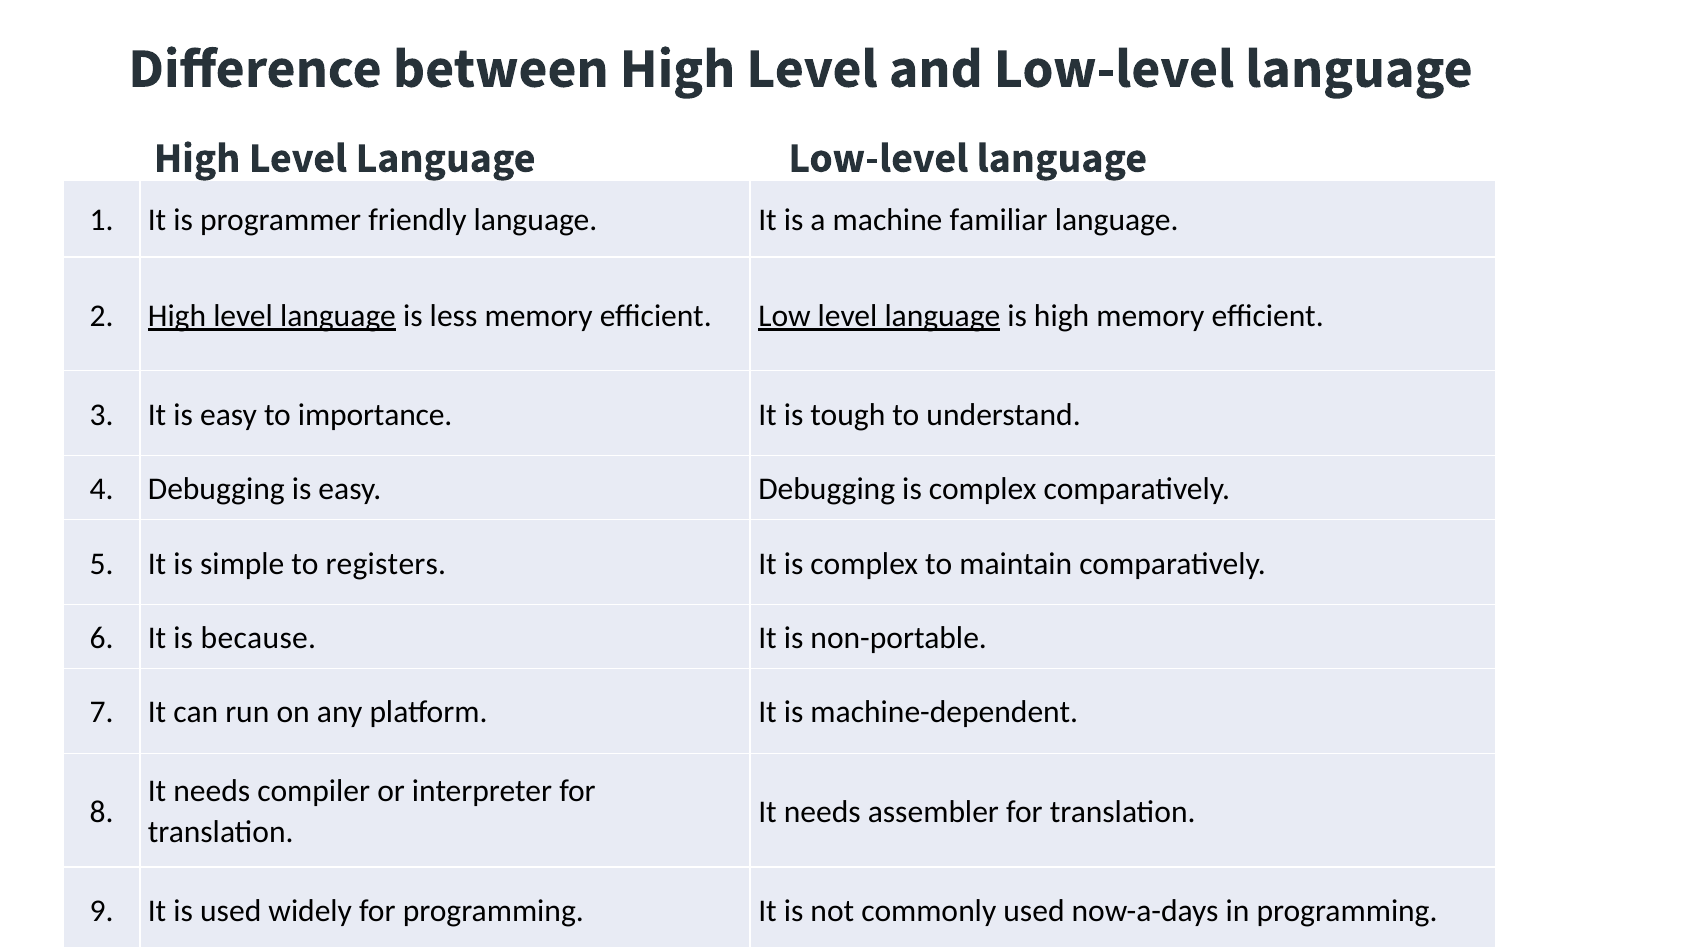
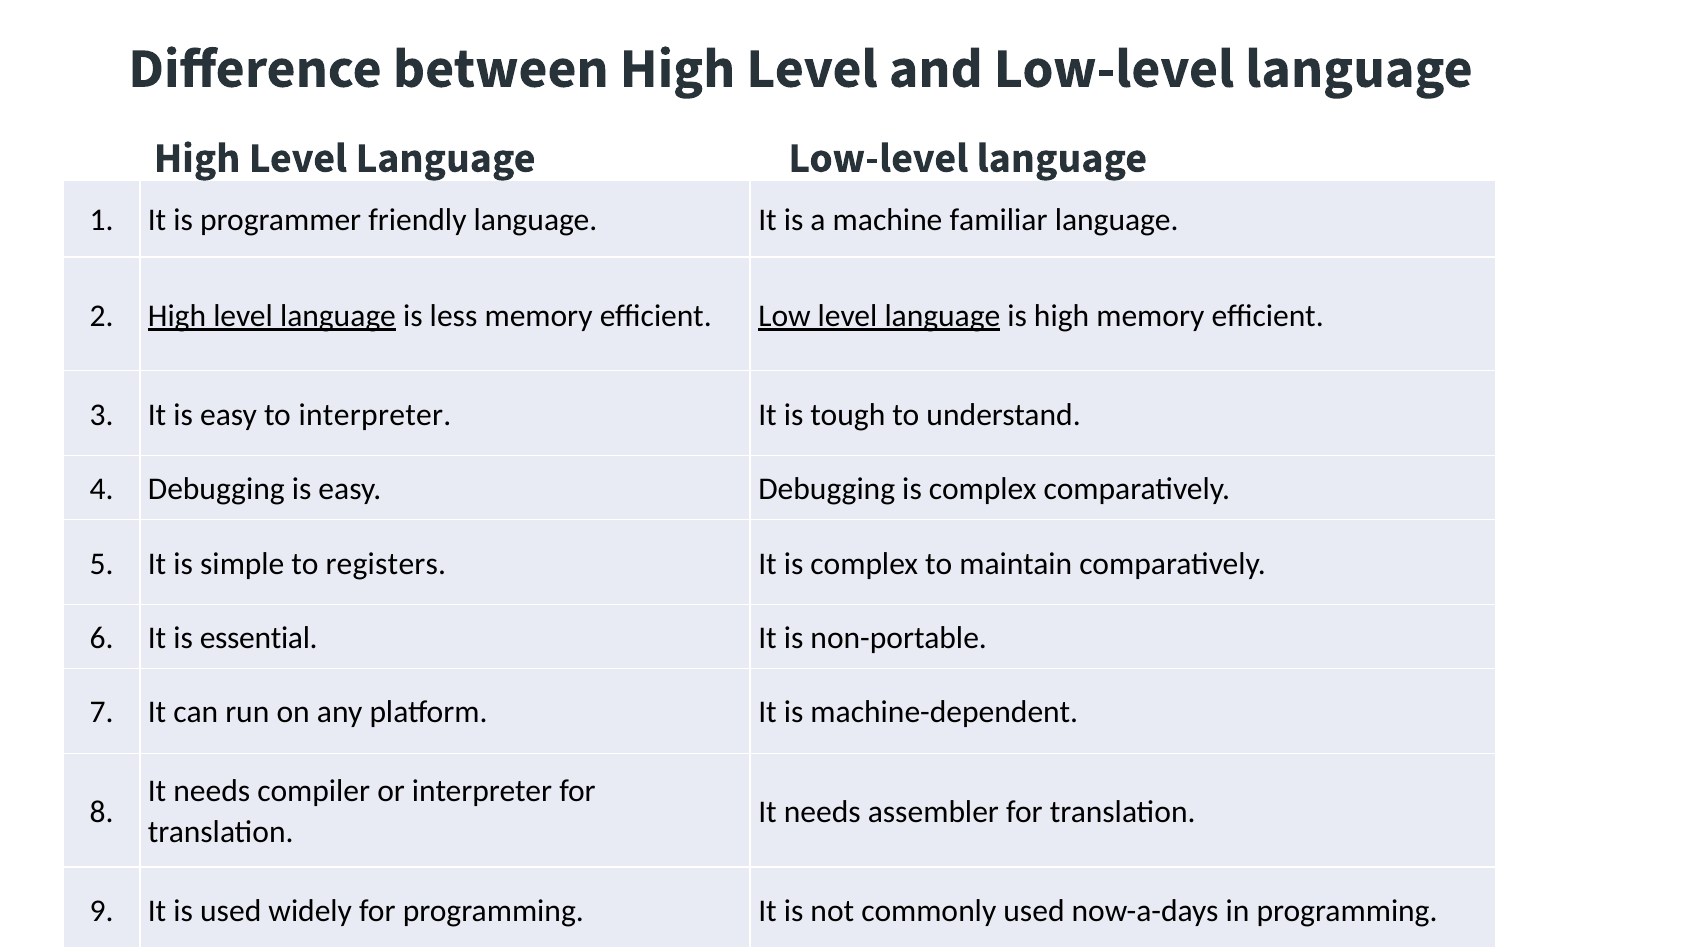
to importance: importance -> interpreter (375, 415)
because: because -> essential (259, 638)
